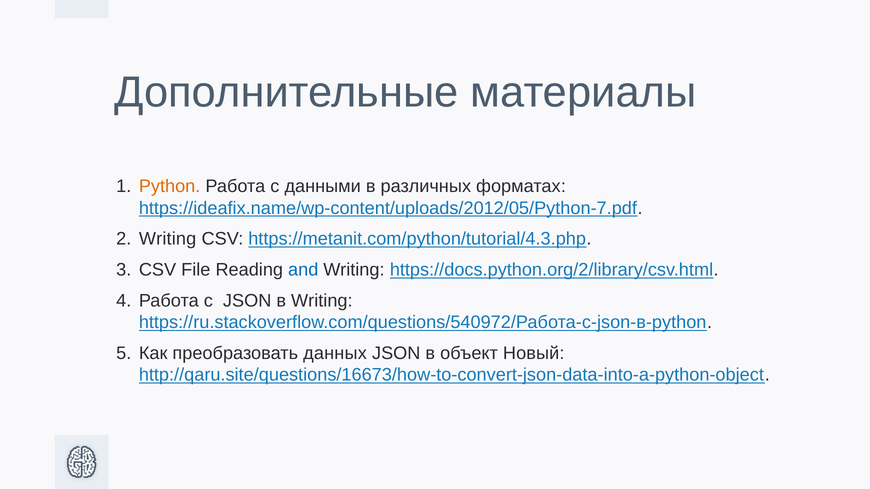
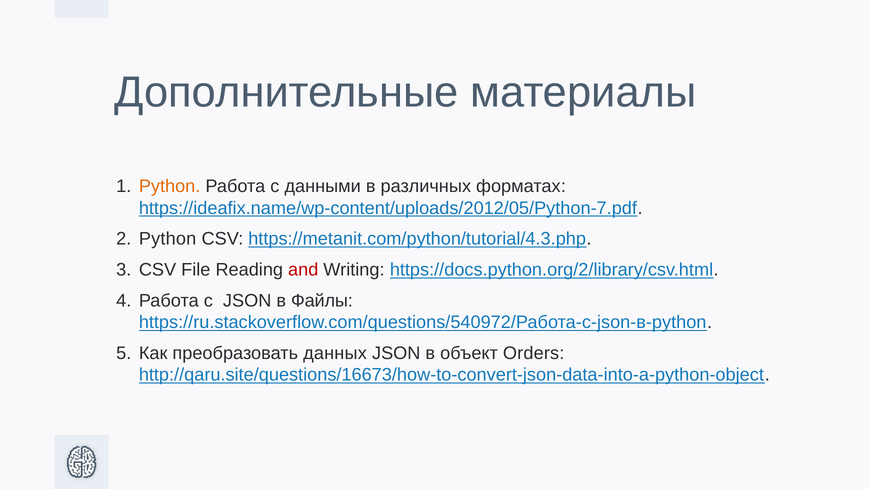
Writing: Writing -> Python (168, 239)
and colour: blue -> red (303, 270)
в Writing: Writing -> Файлы (322, 301)
Новый: Новый -> Orders (534, 353)
